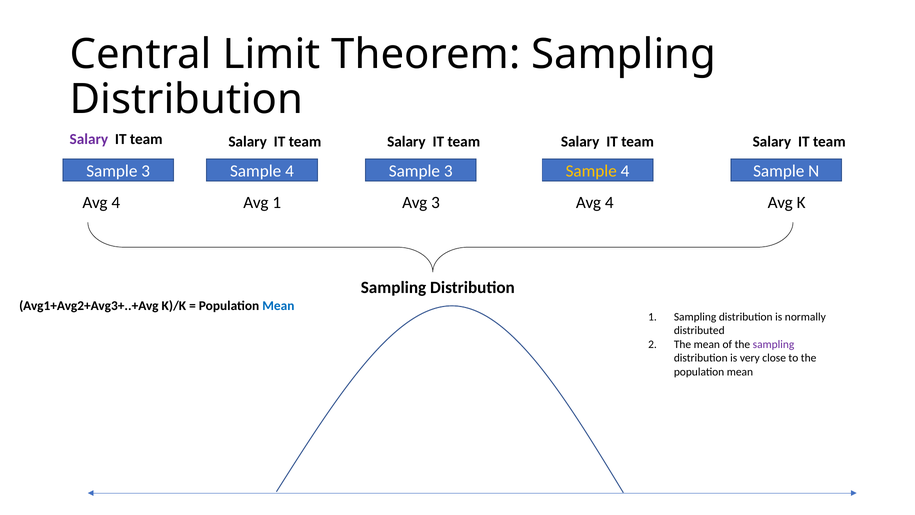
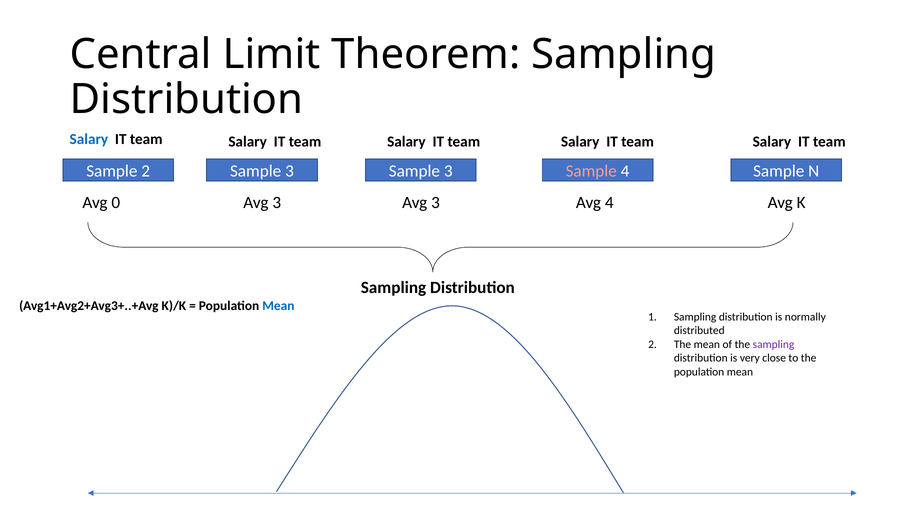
Salary colour: purple -> blue (89, 139)
3: 3 -> 2 (146, 171)
4: 4 -> 3 (289, 171)
Sample colour: yellow -> pink (591, 171)
4: 4 -> 0 (116, 202)
1: 1 -> 3 (277, 202)
